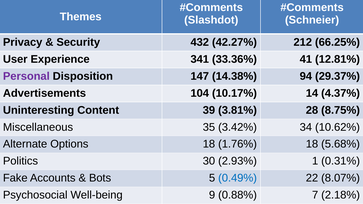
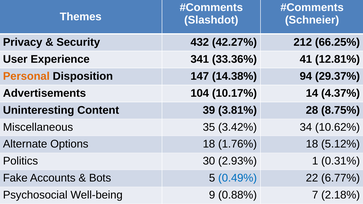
Personal colour: purple -> orange (26, 76)
5.68%: 5.68% -> 5.12% (341, 144)
8.07%: 8.07% -> 6.77% (341, 178)
